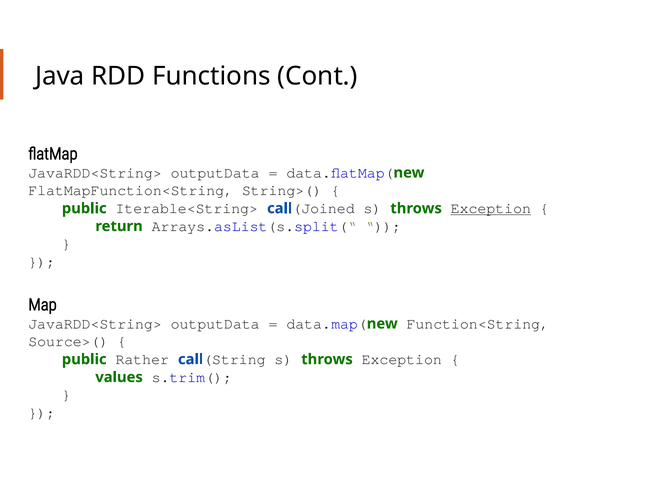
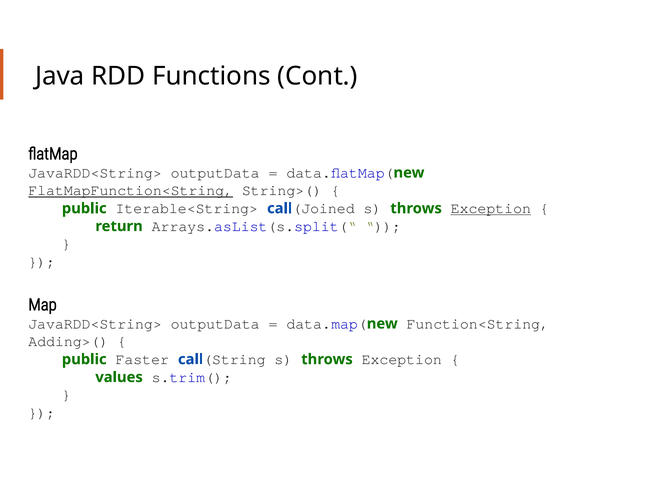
FlatMapFunction<String underline: none -> present (131, 191)
Source>(: Source>( -> Adding>( (68, 342)
Rather: Rather -> Faster (142, 360)
